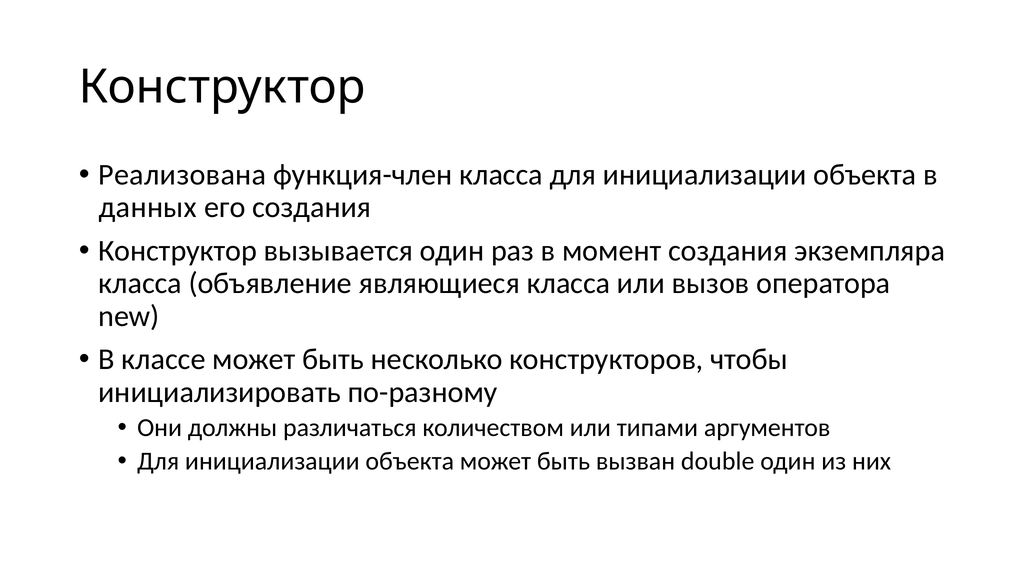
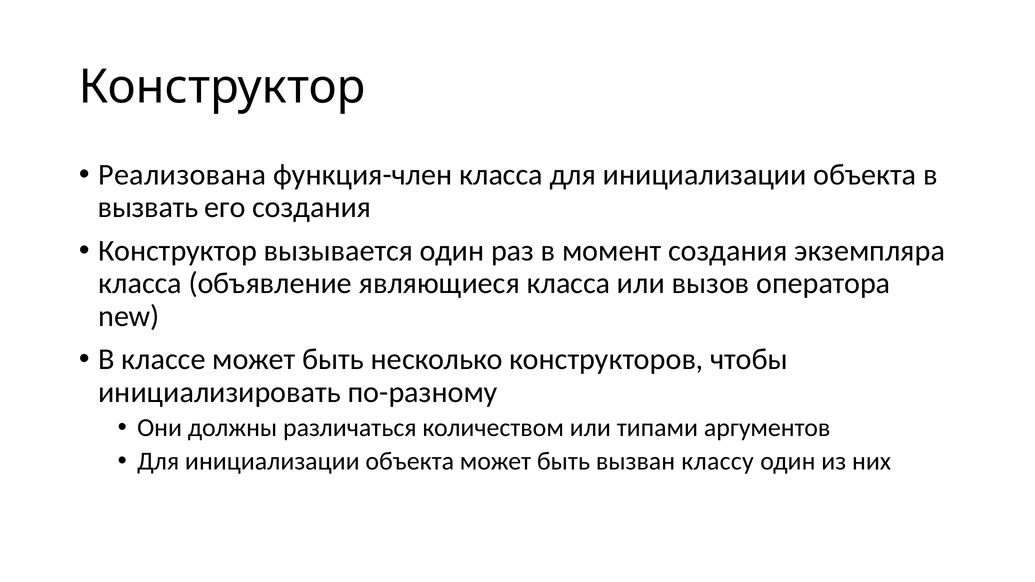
данных: данных -> вызвать (148, 208)
double: double -> классу (718, 461)
